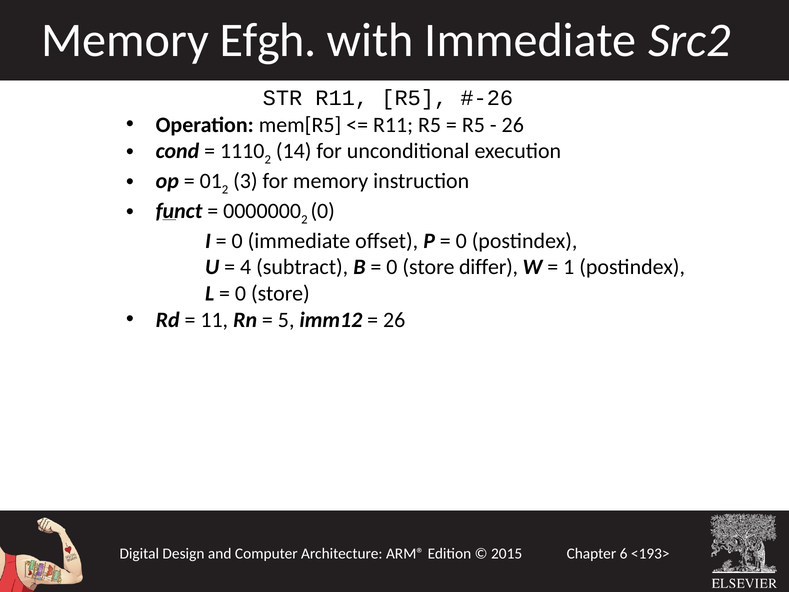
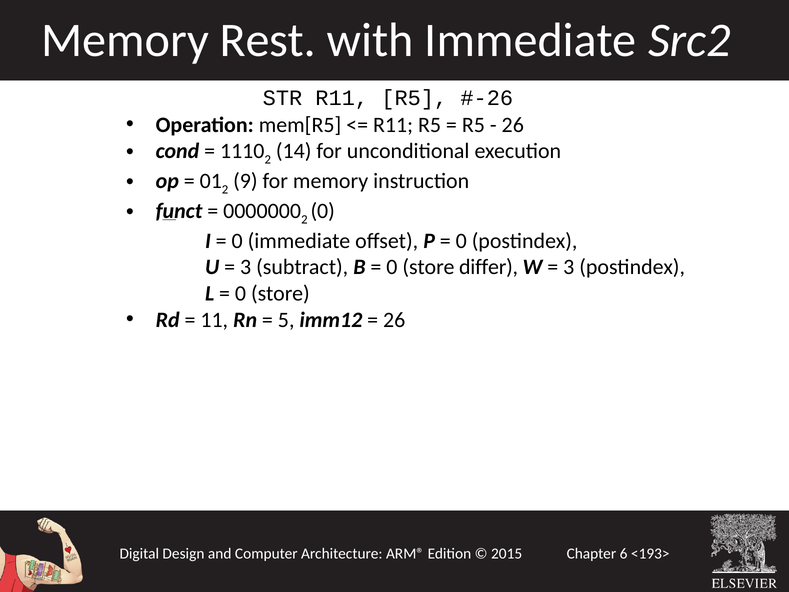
Efgh: Efgh -> Rest (268, 40)
3: 3 -> 9 (245, 181)
4: 4 -> 3 (246, 267)
1: 1 -> 3 (569, 267)
